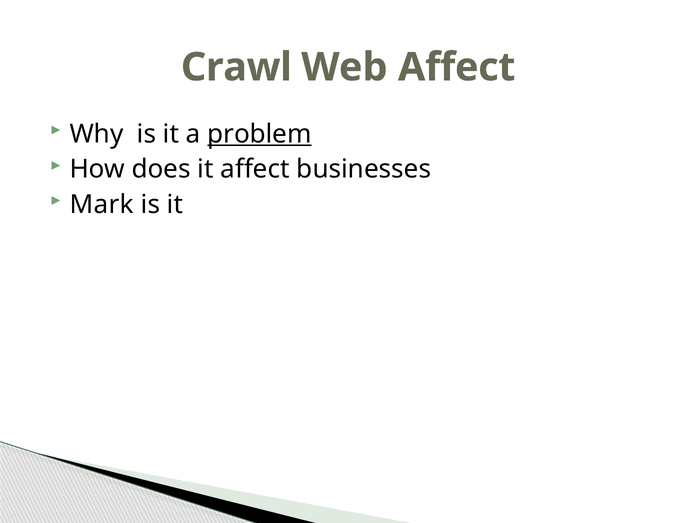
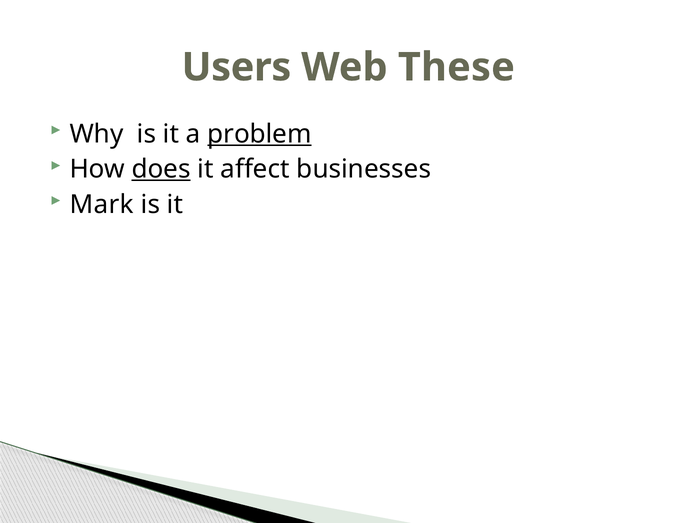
Crawl: Crawl -> Users (236, 67)
Web Affect: Affect -> These (456, 67)
does underline: none -> present (161, 169)
